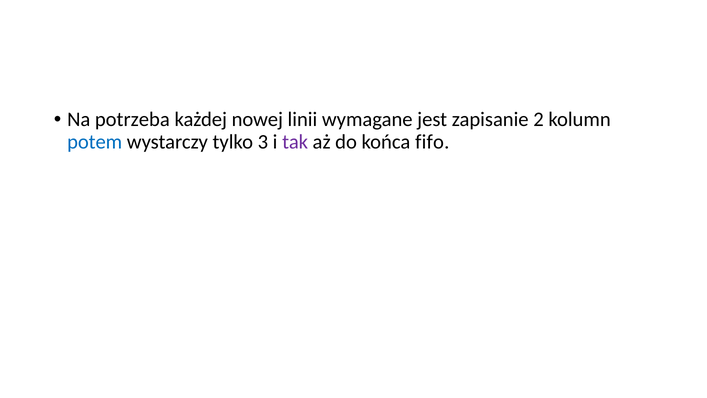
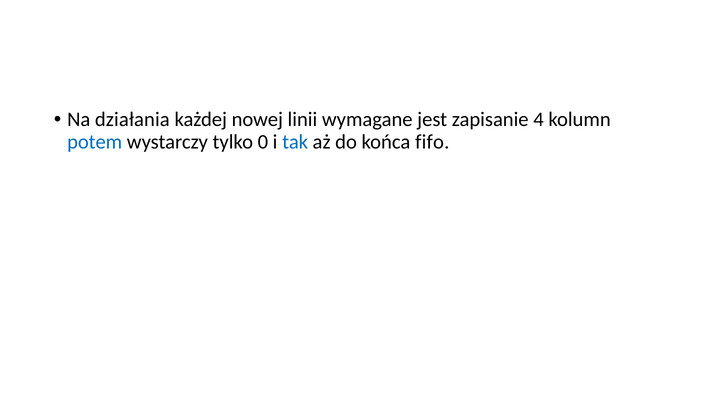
potrzeba: potrzeba -> działania (132, 120)
2: 2 -> 4 (539, 120)
3: 3 -> 0 (263, 142)
tak colour: purple -> blue (295, 142)
